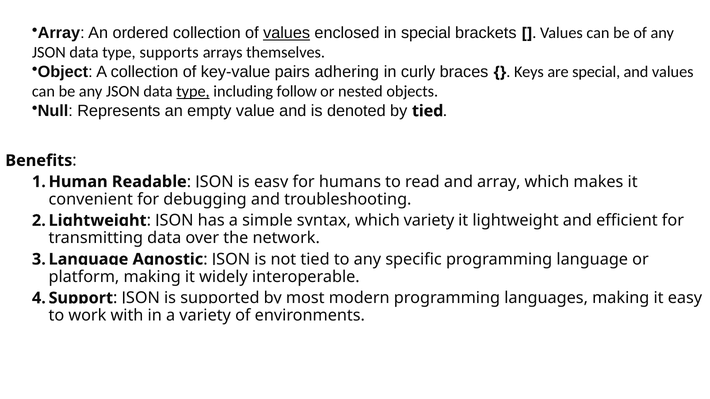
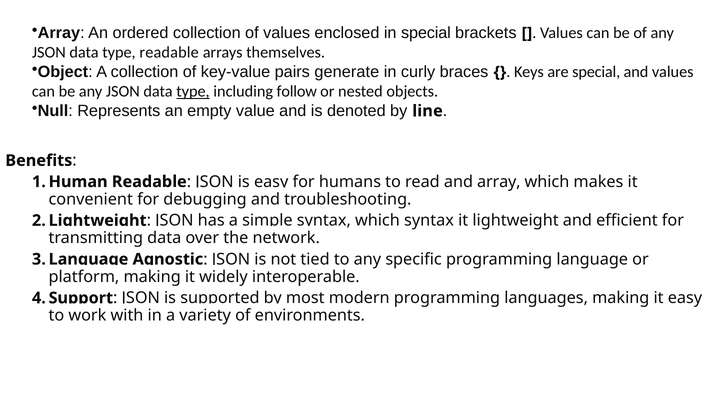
values underline: present -> none (287, 33)
type supports: supports -> readable (169, 53)
adhering: adhering -> generate (347, 72)
by tied: tied -> line (428, 111)
which variety: variety -> syntax (429, 221)
